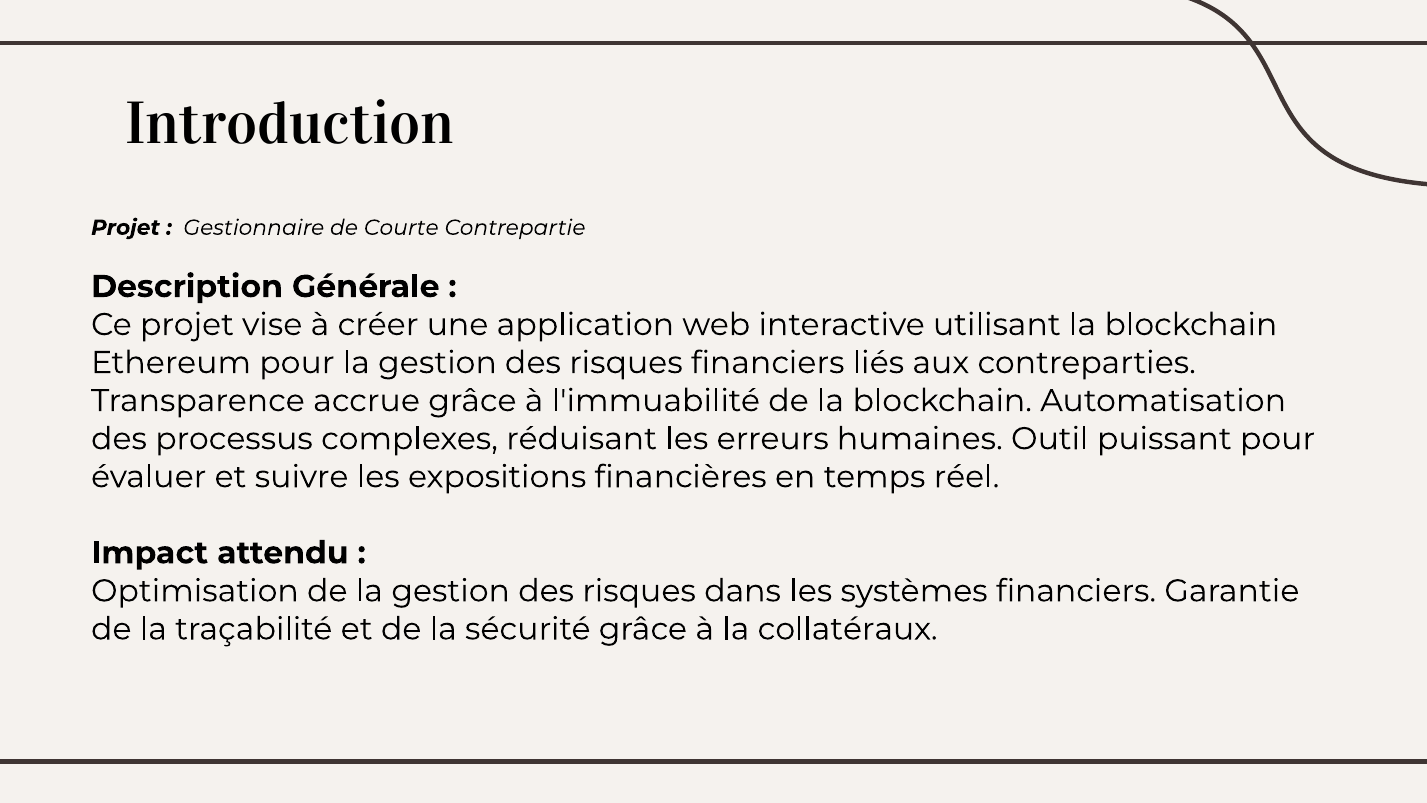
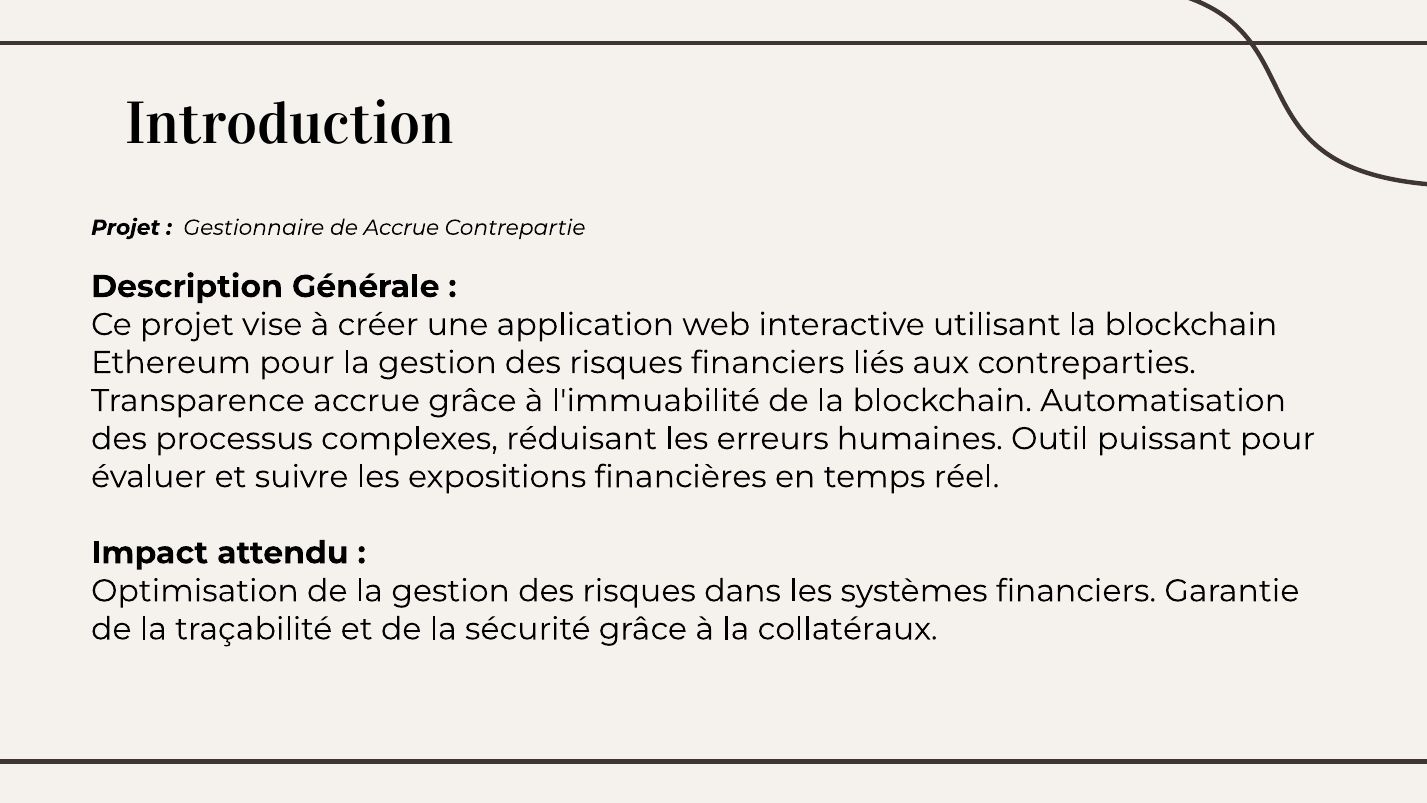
de Courte: Courte -> Accrue (401, 228)
